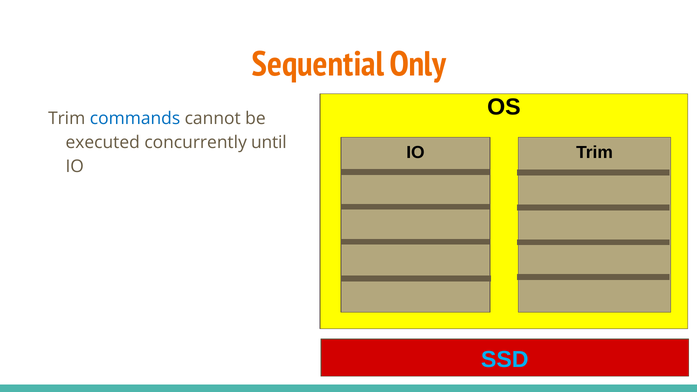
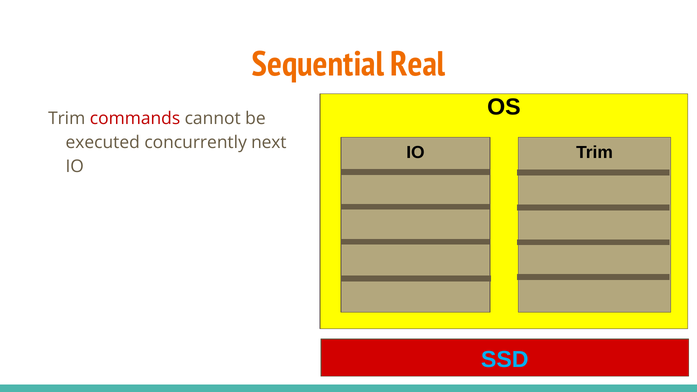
Only: Only -> Real (418, 64)
commands colour: blue -> red (135, 118)
until: until -> next (269, 142)
